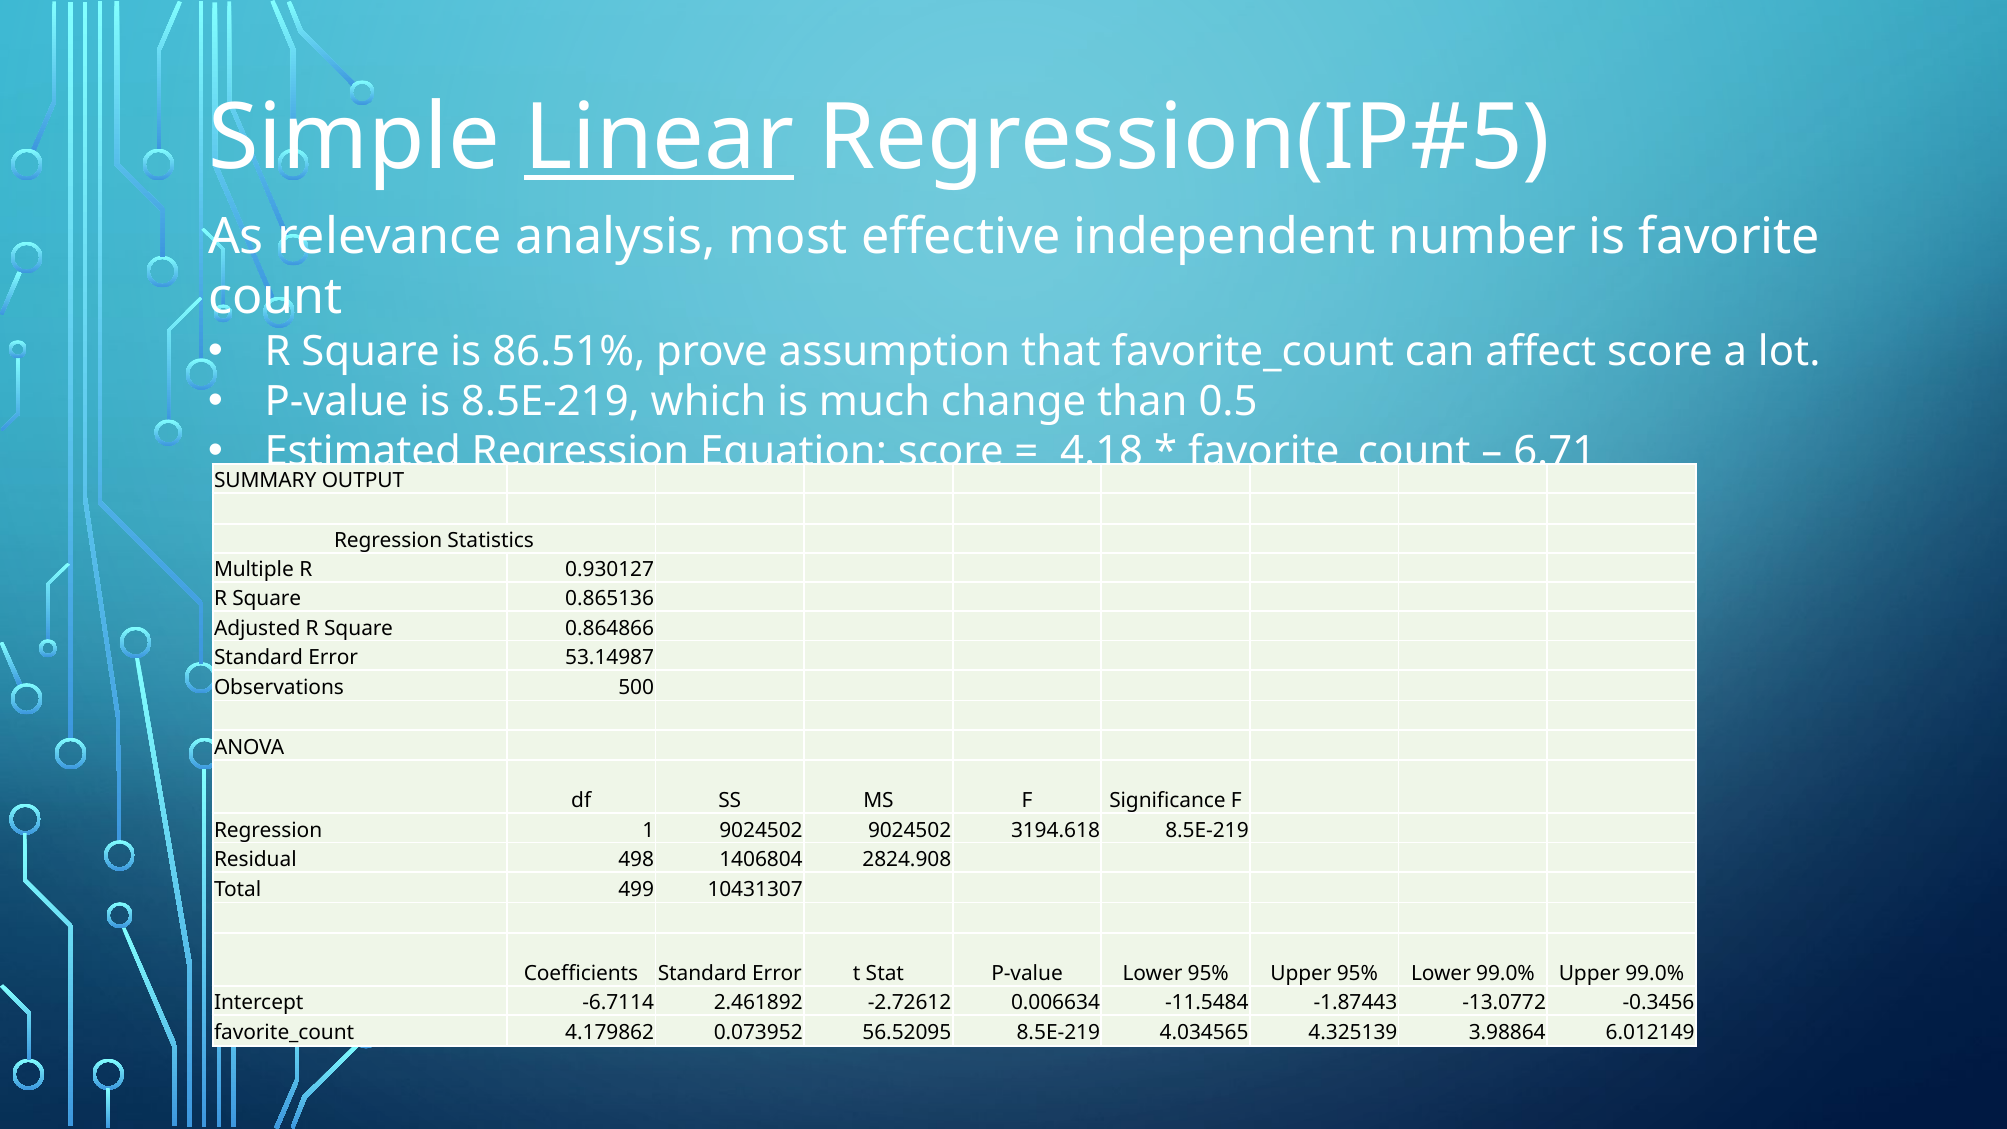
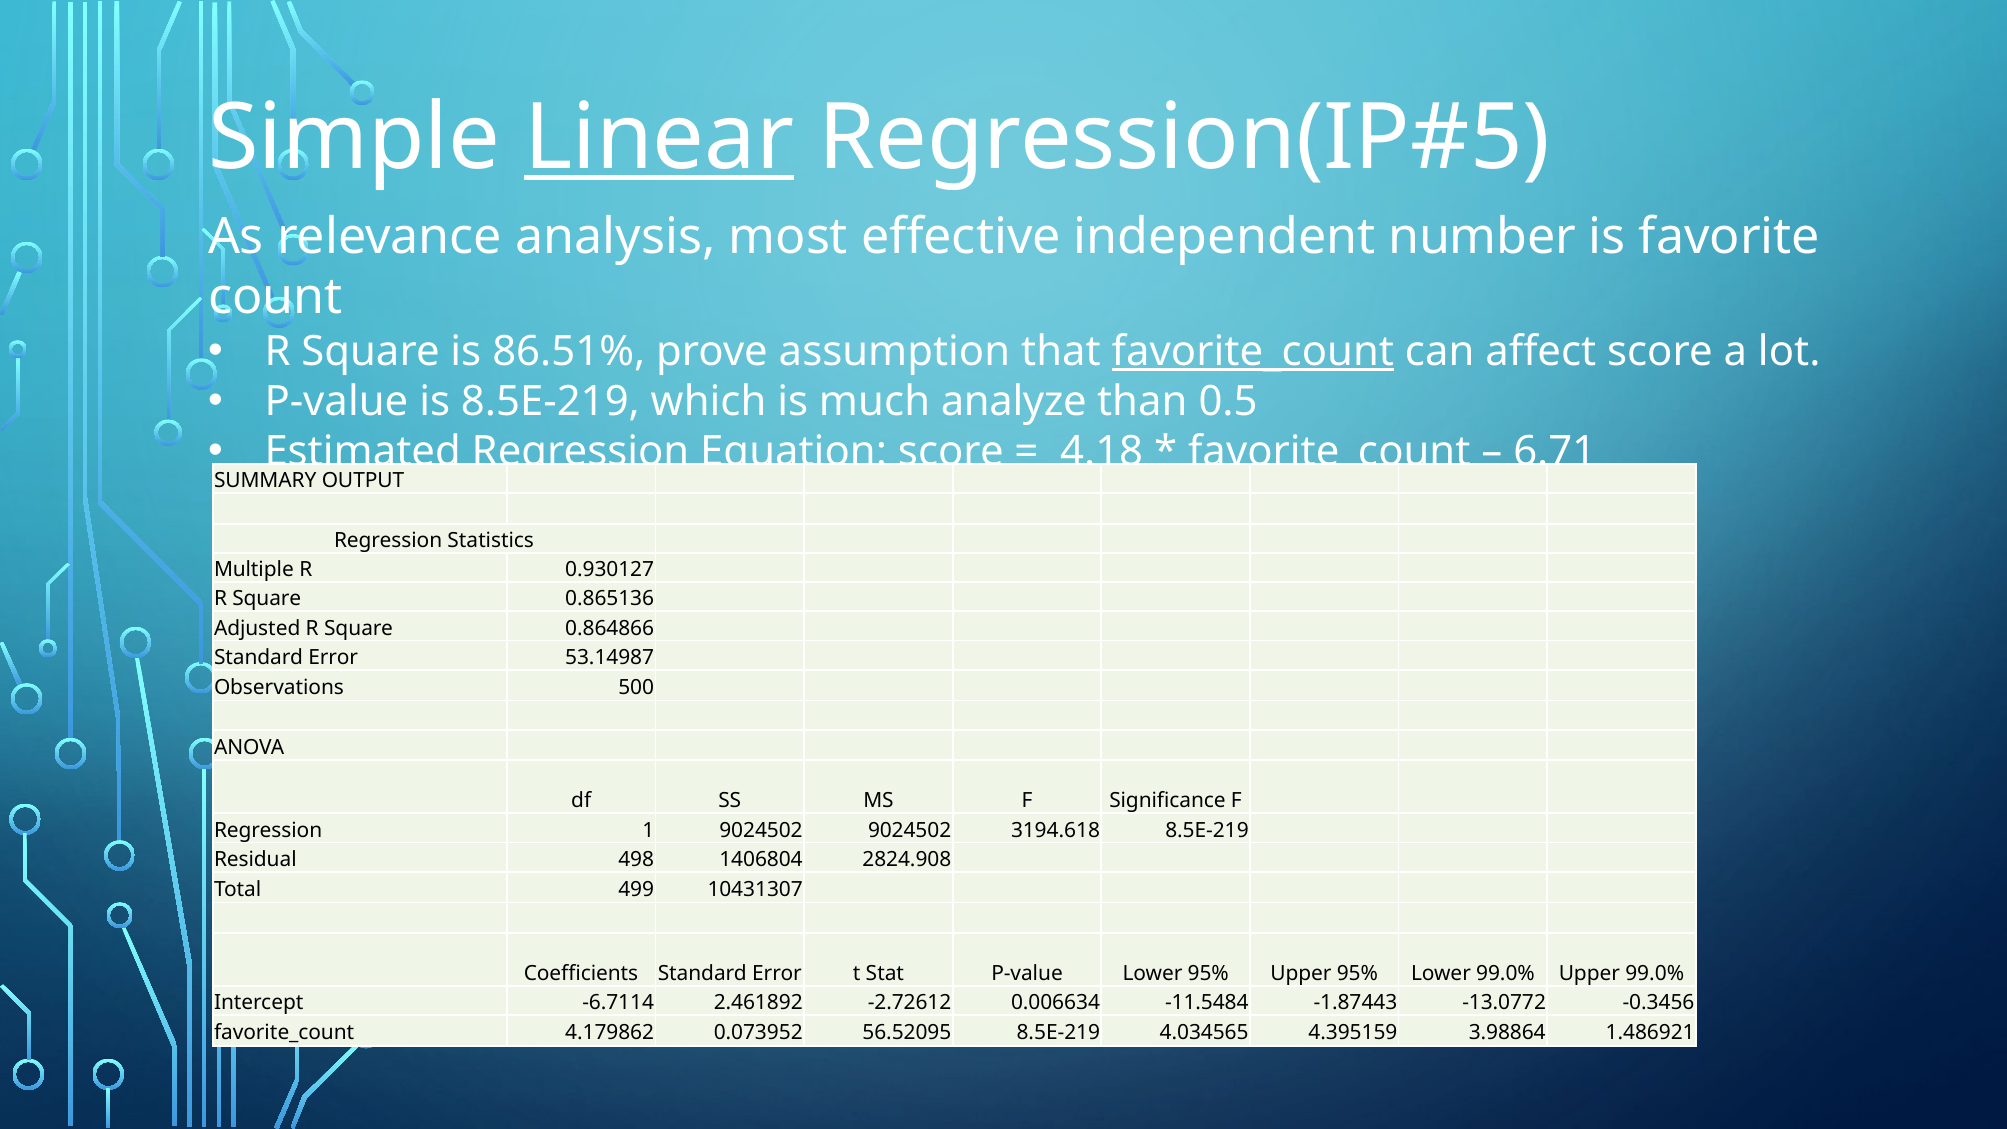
favorite_count underline: none -> present (1253, 352)
change: change -> analyze (1014, 402)
4.325139: 4.325139 -> 4.395159 (1353, 1033)
6.012149: 6.012149 -> 1.486921 (1650, 1033)
